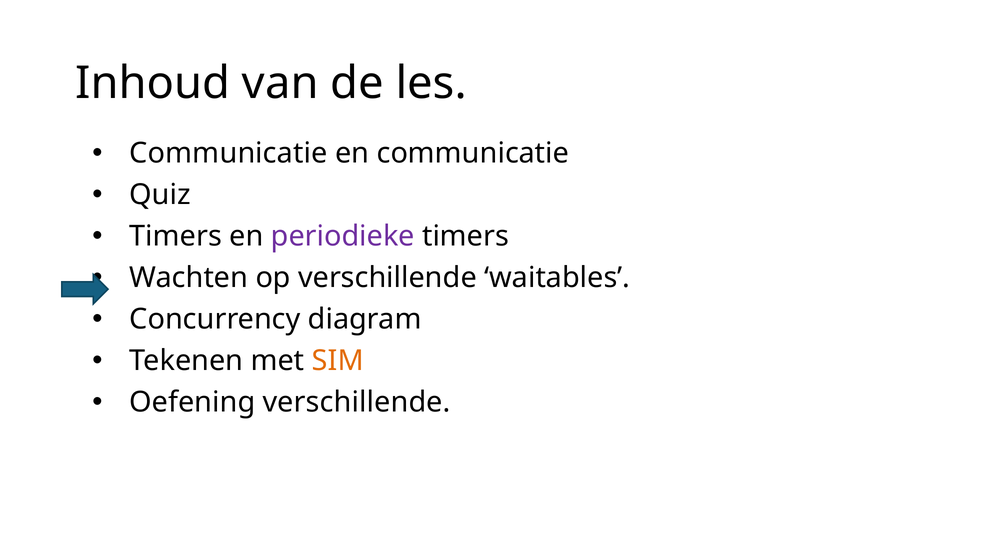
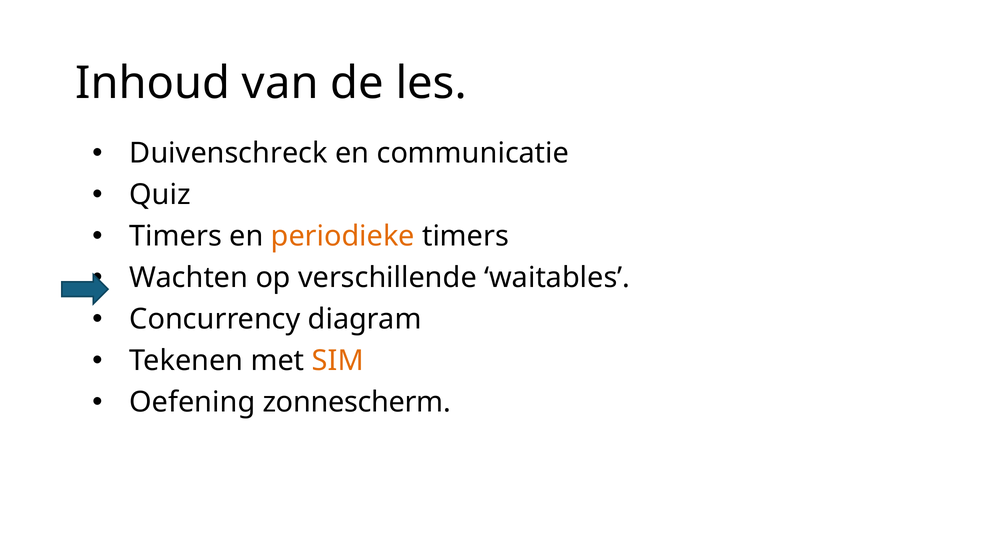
Communicatie: Communicatie -> Duivenschreck (229, 153)
periodieke colour: purple -> orange (343, 236)
Oefening verschillende: verschillende -> zonnescherm (357, 402)
